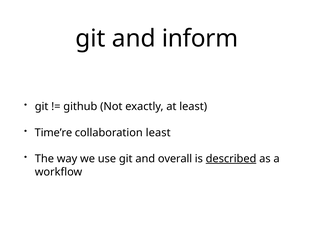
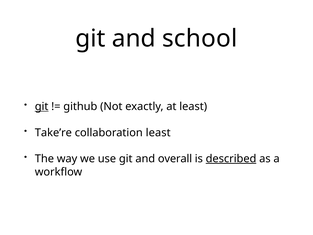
inform: inform -> school (200, 38)
git underline: none -> present (42, 106)
Time’re: Time’re -> Take’re (53, 132)
